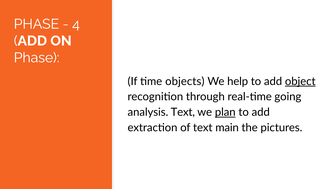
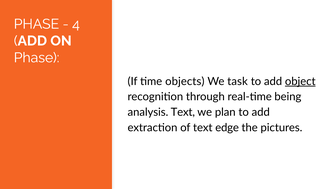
help: help -> task (238, 81)
going: going -> being (288, 97)
plan underline: present -> none (225, 112)
main: main -> edge (227, 128)
